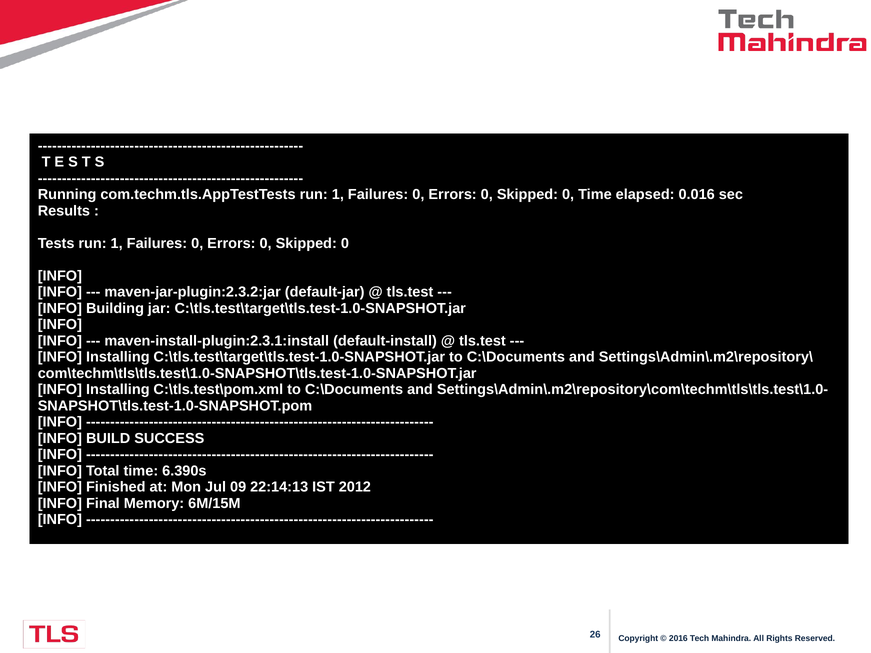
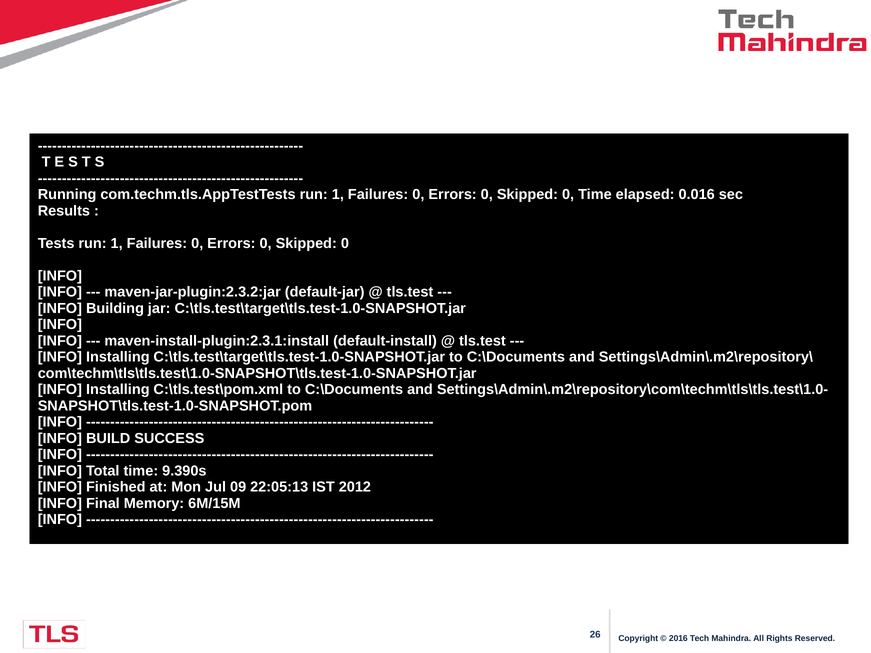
6.390s: 6.390s -> 9.390s (184, 471)
22:14:13: 22:14:13 -> 22:05:13 (279, 487)
